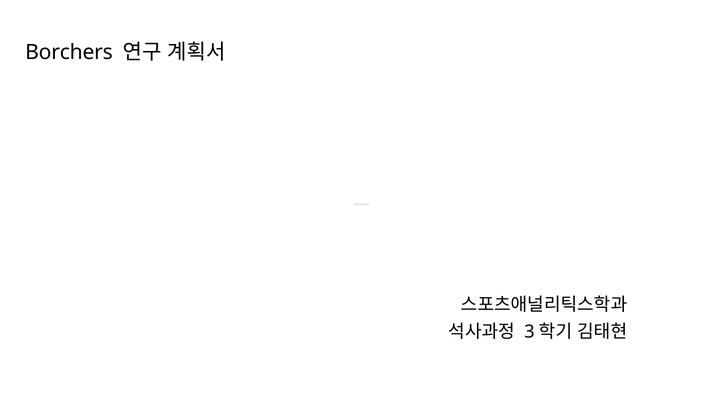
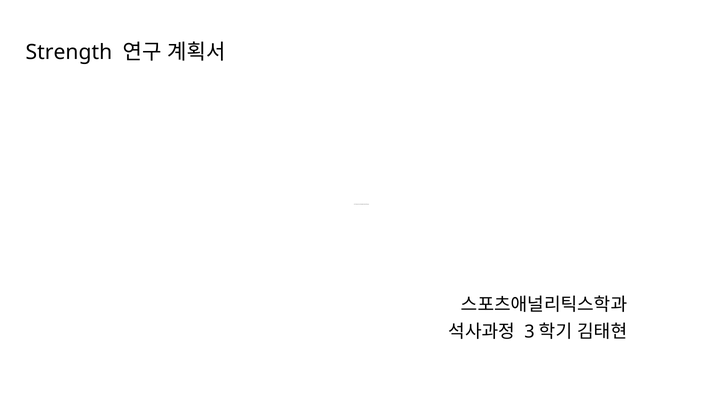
Borchers: Borchers -> Strength (69, 52)
